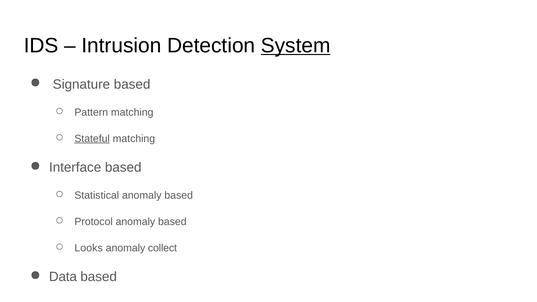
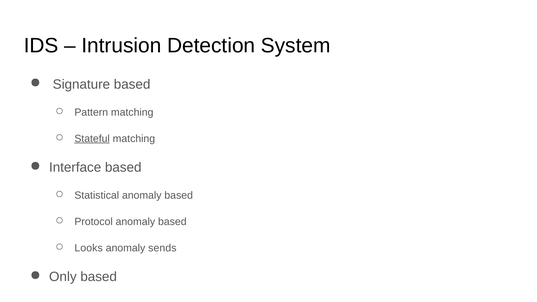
System underline: present -> none (296, 45)
collect: collect -> sends (162, 248)
Data: Data -> Only (63, 277)
